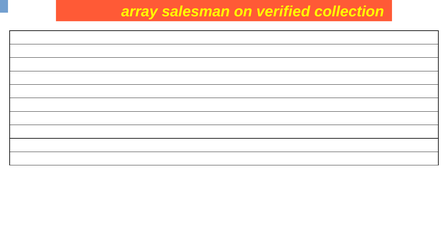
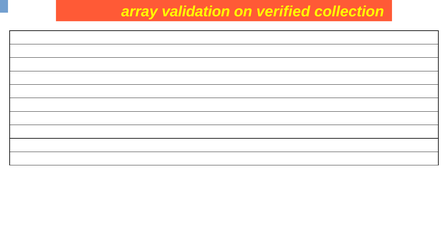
salesman: salesman -> validation (196, 12)
